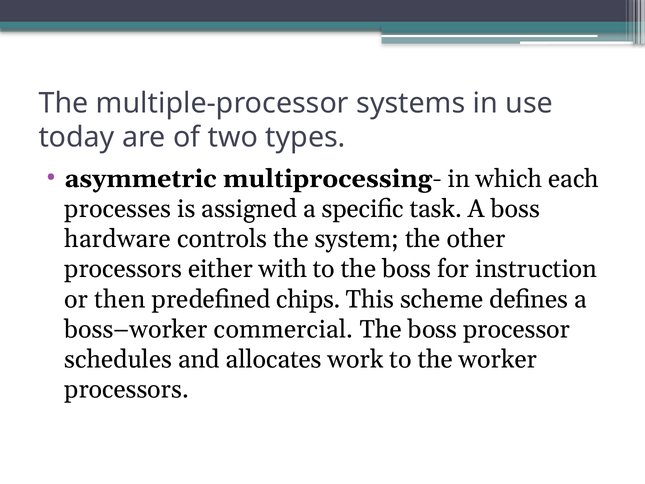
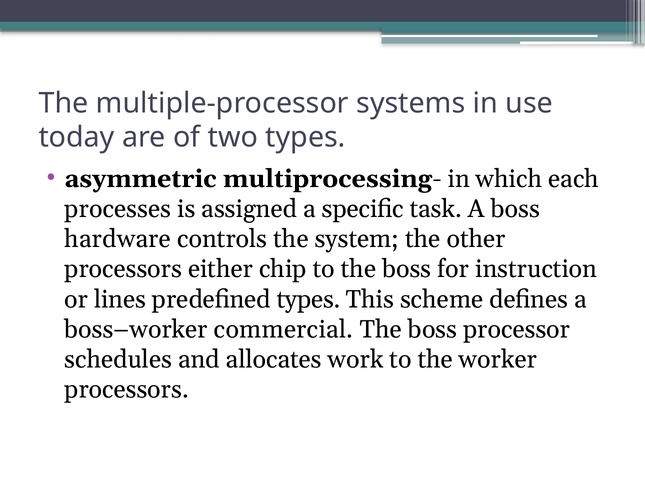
with: with -> chip (283, 269)
then: then -> lines (120, 299)
predefined chips: chips -> types (308, 299)
